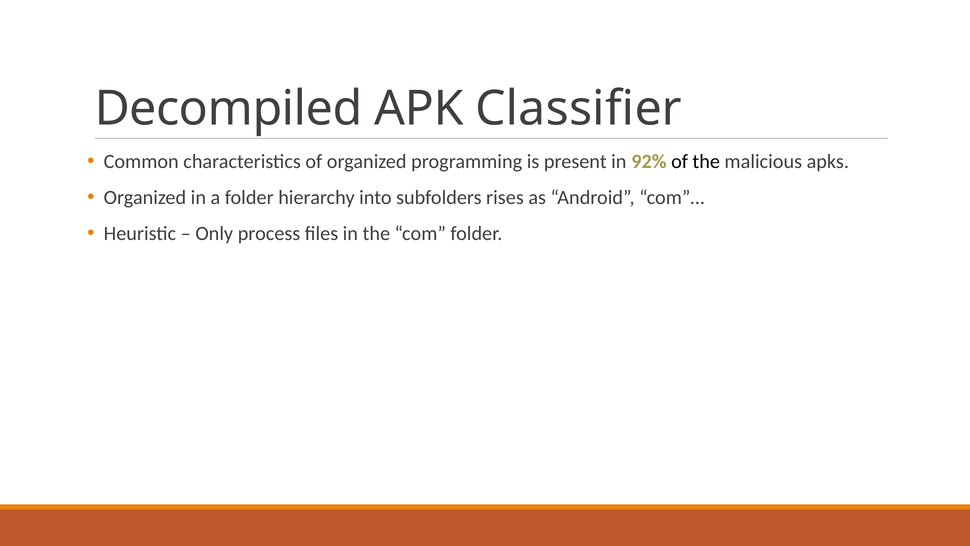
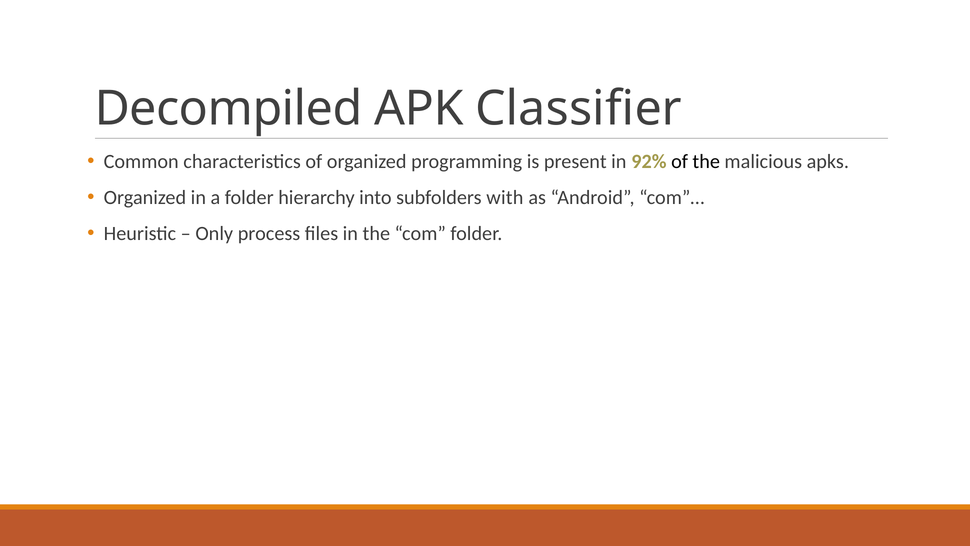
rises: rises -> with (505, 197)
